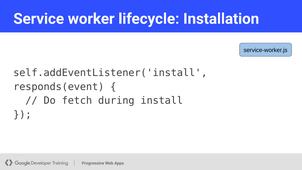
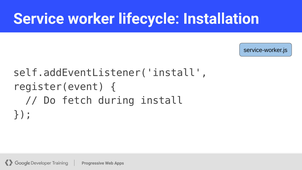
responds(event: responds(event -> register(event (59, 87)
